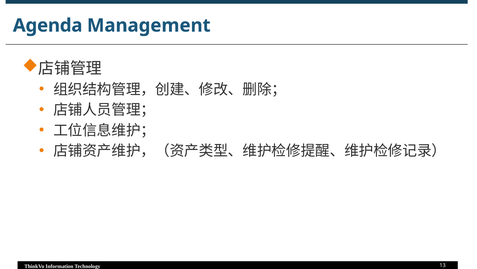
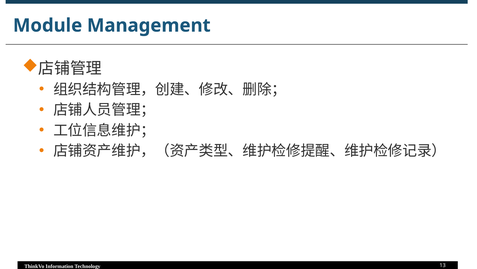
Agenda: Agenda -> Module (48, 25)
